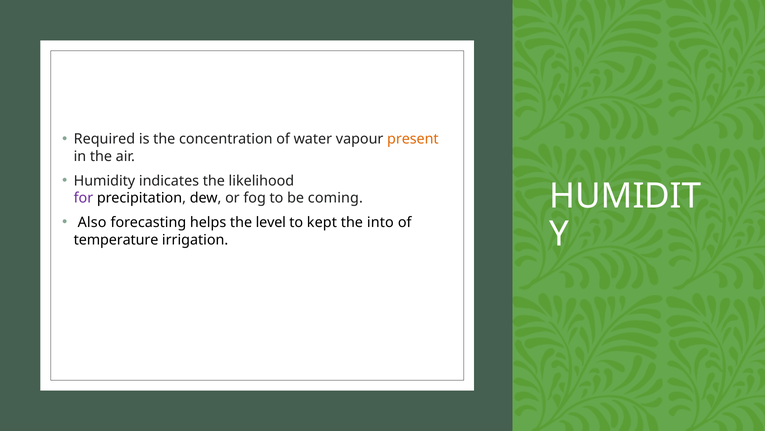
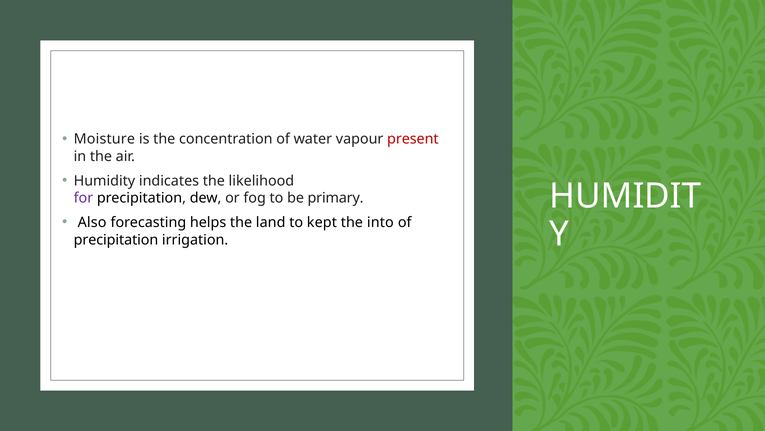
Required: Required -> Moisture (104, 139)
present colour: orange -> red (413, 139)
coming: coming -> primary (336, 198)
level: level -> land (271, 222)
temperature: temperature -> precipitation (116, 239)
